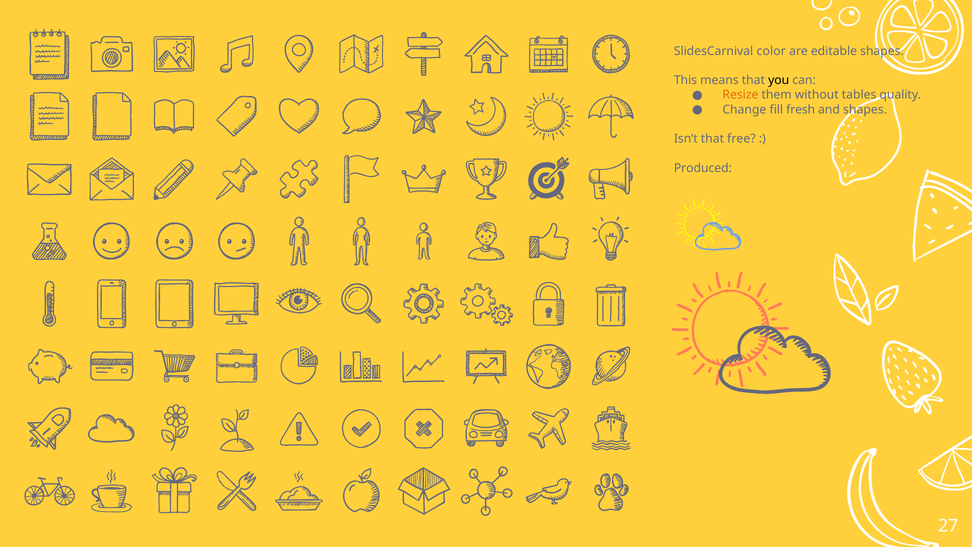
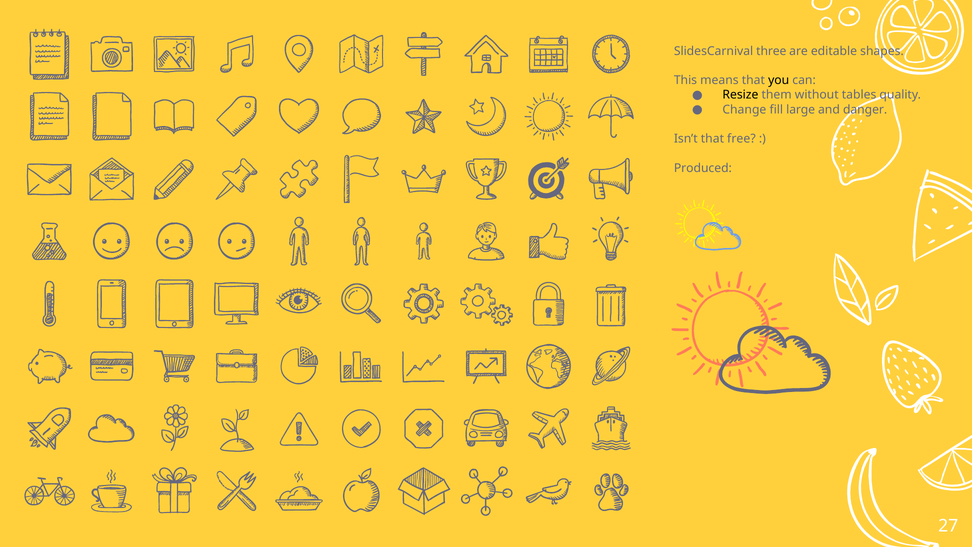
color: color -> three (771, 51)
Resize colour: orange -> black (740, 95)
fresh: fresh -> large (801, 109)
and shapes: shapes -> danger (865, 109)
